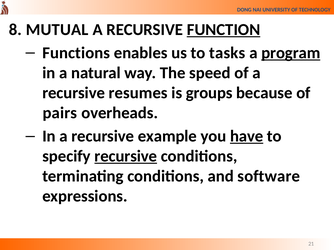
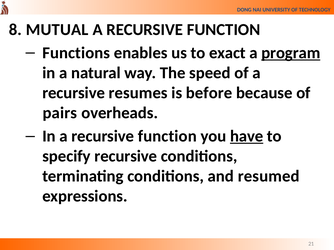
FUNCTION underline: present -> none (224, 30)
tasks: tasks -> exact (227, 53)
groups: groups -> before (209, 93)
In a recursive example: example -> function (167, 136)
recursive underline: present -> none (126, 156)
software: software -> resumed (269, 177)
